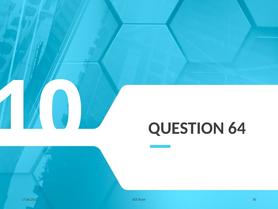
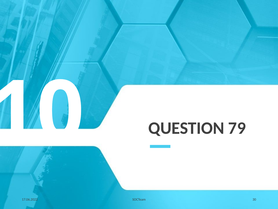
64: 64 -> 79 (237, 128)
